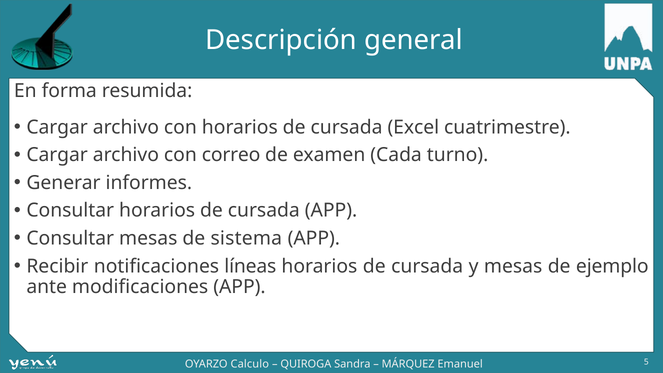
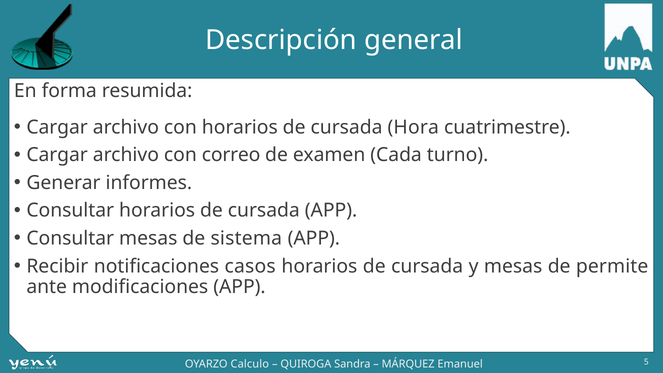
Excel: Excel -> Hora (413, 127)
líneas: líneas -> casos (250, 266)
ejemplo: ejemplo -> permite (612, 266)
